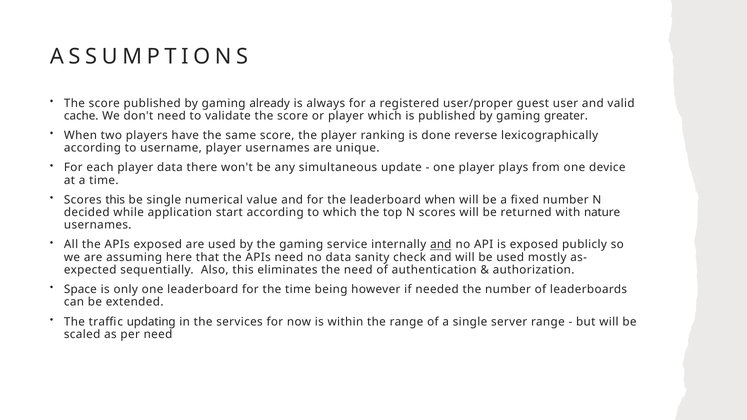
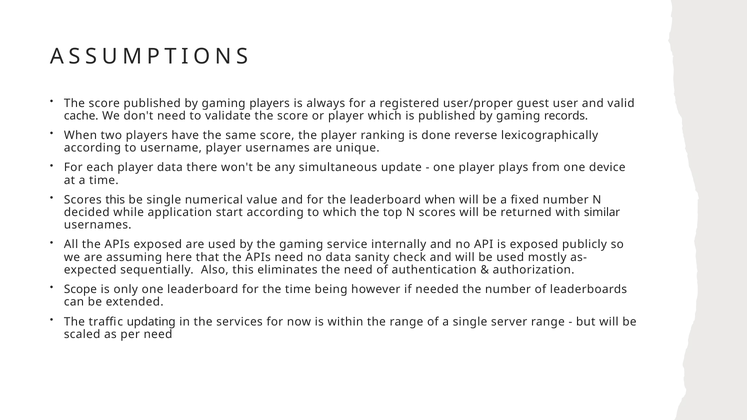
gaming already: already -> players (270, 103)
greater: greater -> records (566, 116)
nature: nature -> similar (602, 213)
and underline: present -> none (441, 245)
Space: Space -> Scope (80, 290)
